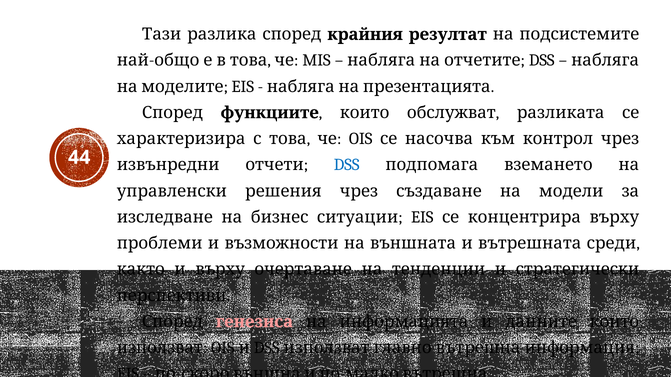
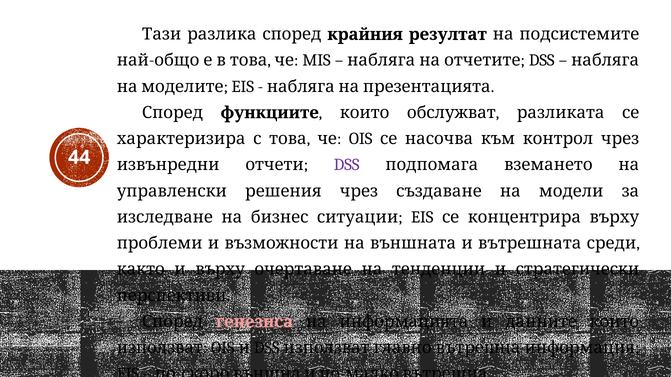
DSS colour: blue -> purple (347, 165)
